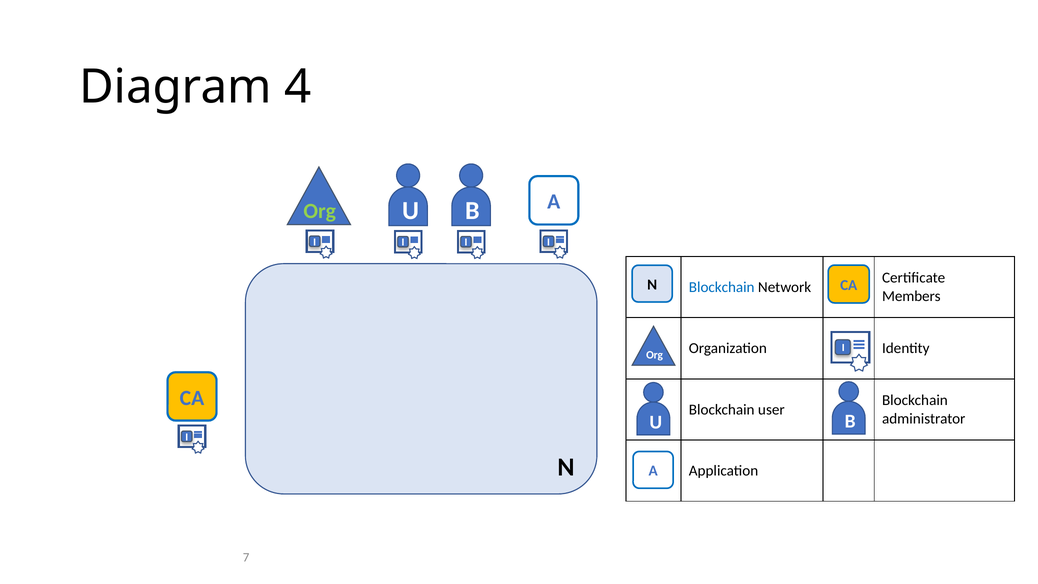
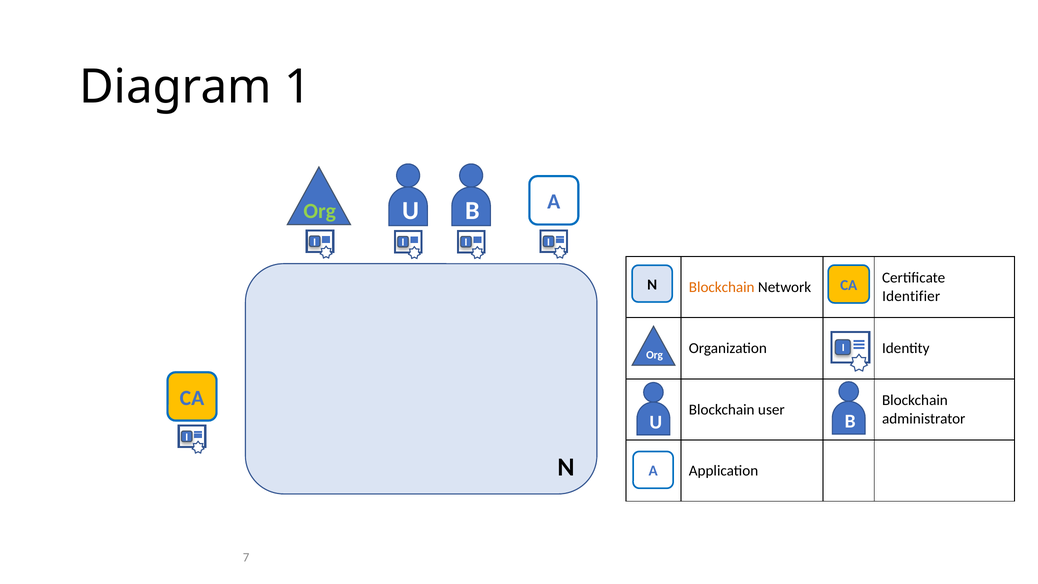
4: 4 -> 1 (298, 87)
Blockchain colour: blue -> orange (722, 287)
Members: Members -> Identifier (911, 296)
